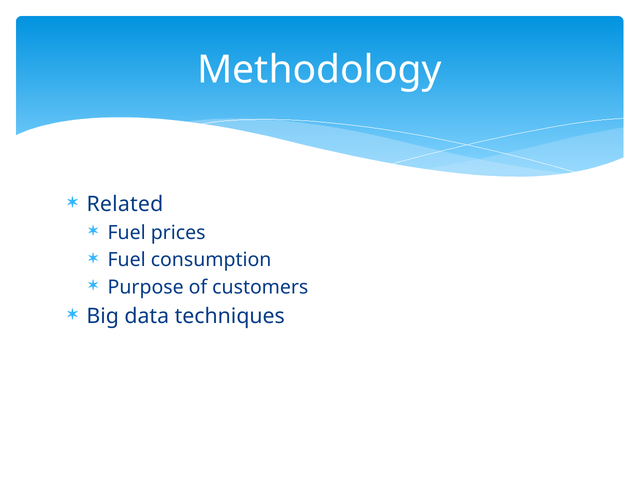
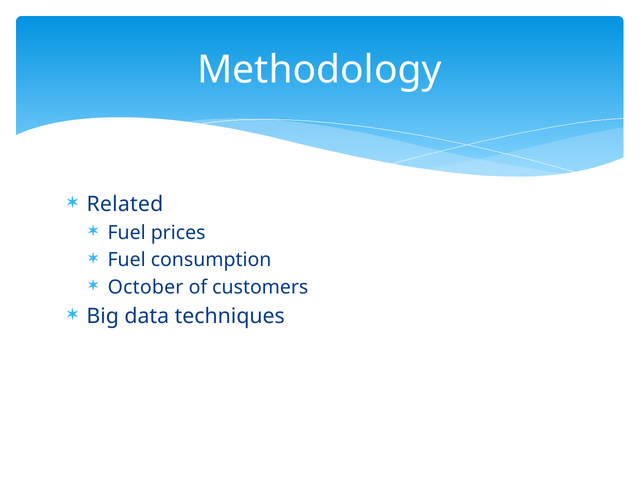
Purpose: Purpose -> October (146, 287)
